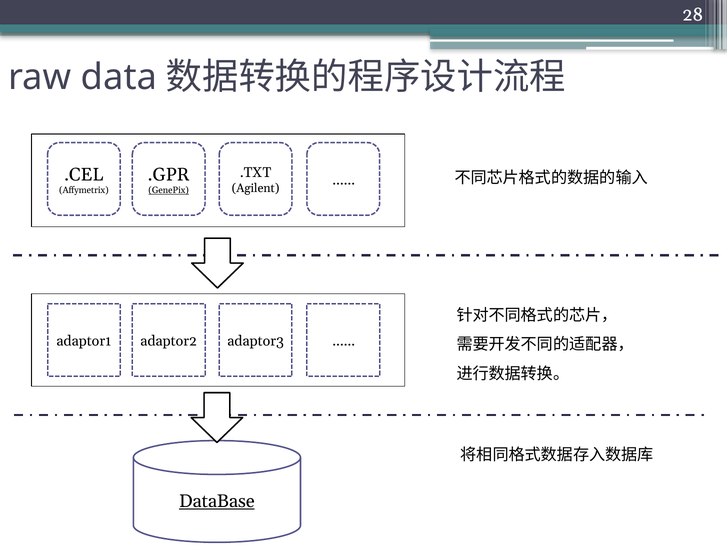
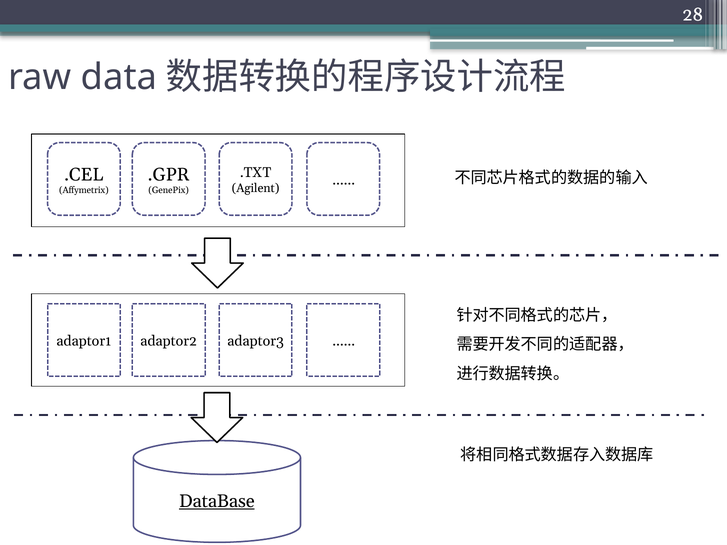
GenePix underline: present -> none (169, 191)
